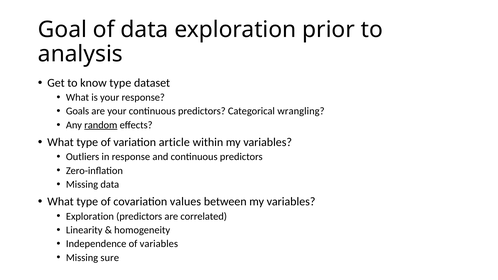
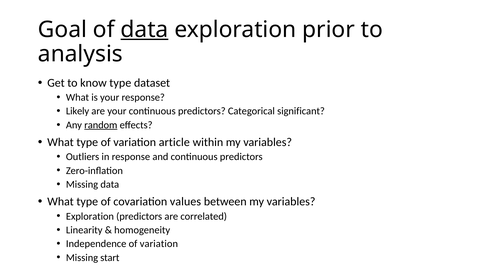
data underline: none -> present (144, 30)
Goals: Goals -> Likely (78, 111)
wrangling: wrangling -> significant (301, 111)
Independence of variables: variables -> variation (159, 244)
sure: sure -> start (110, 258)
